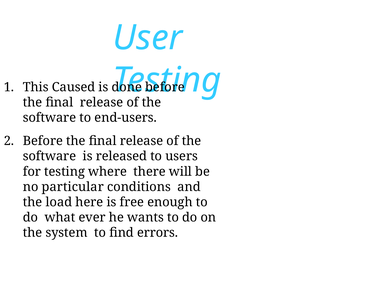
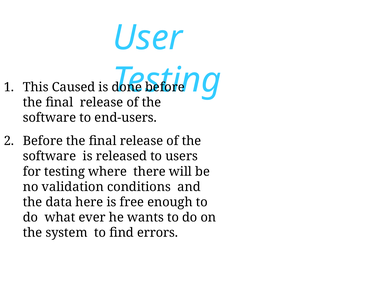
particular: particular -> validation (73, 187)
load: load -> data (59, 202)
